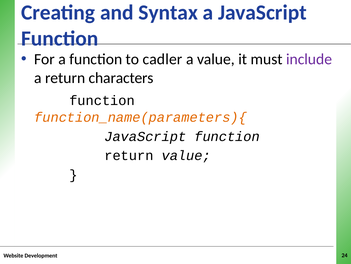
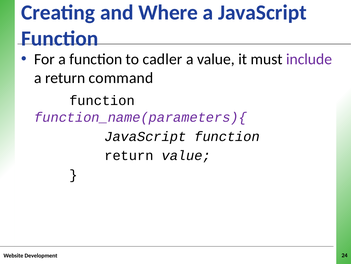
Syntax: Syntax -> Where (168, 13)
characters: characters -> command (121, 78)
function_name(parameters){ colour: orange -> purple (141, 117)
